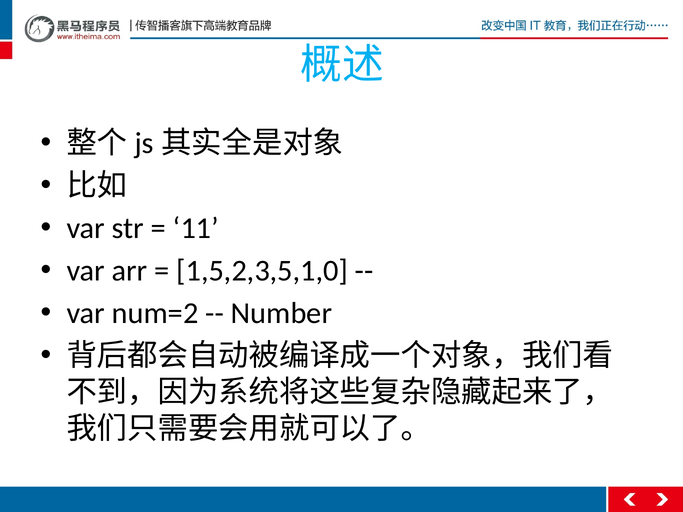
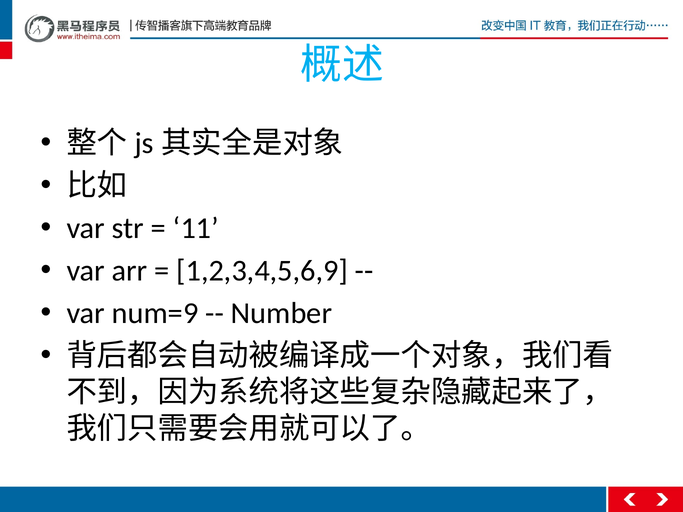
1,5,2,3,5,1,0: 1,5,2,3,5,1,0 -> 1,2,3,4,5,6,9 (262, 271)
num=2: num=2 -> num=9 (155, 313)
